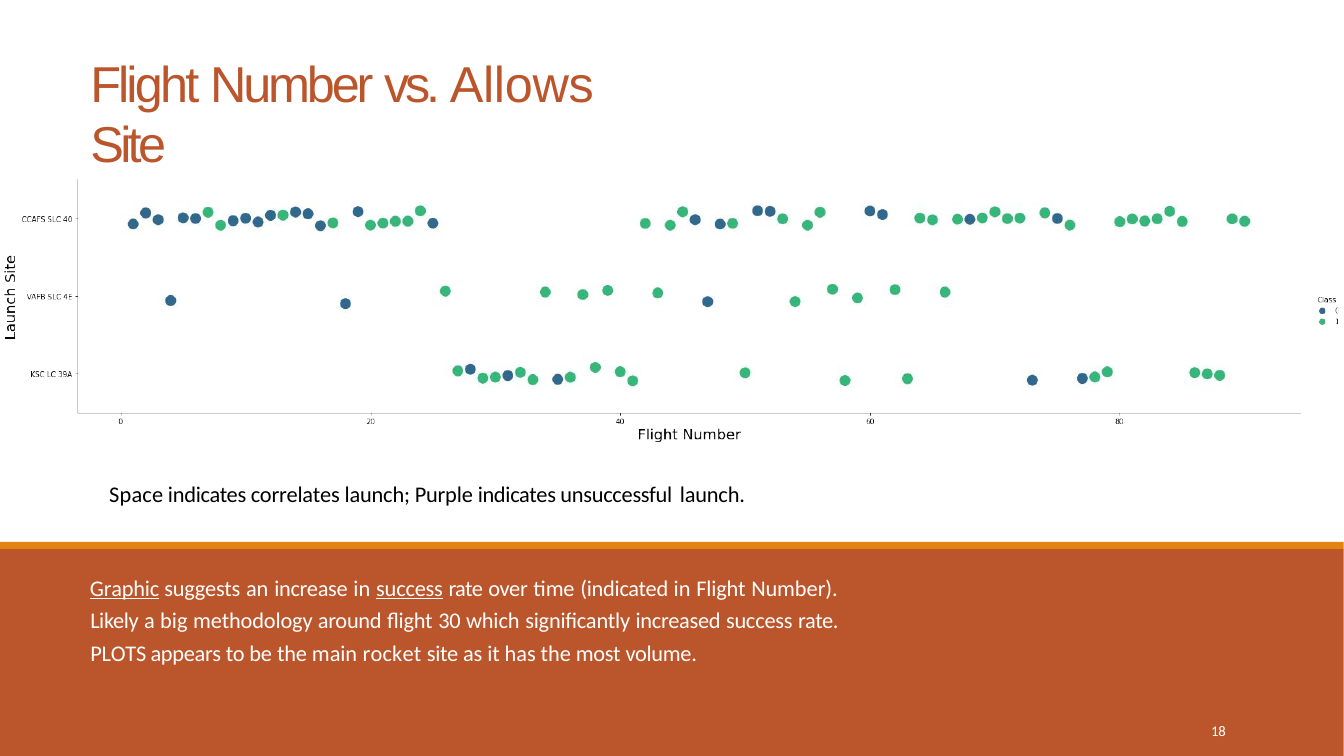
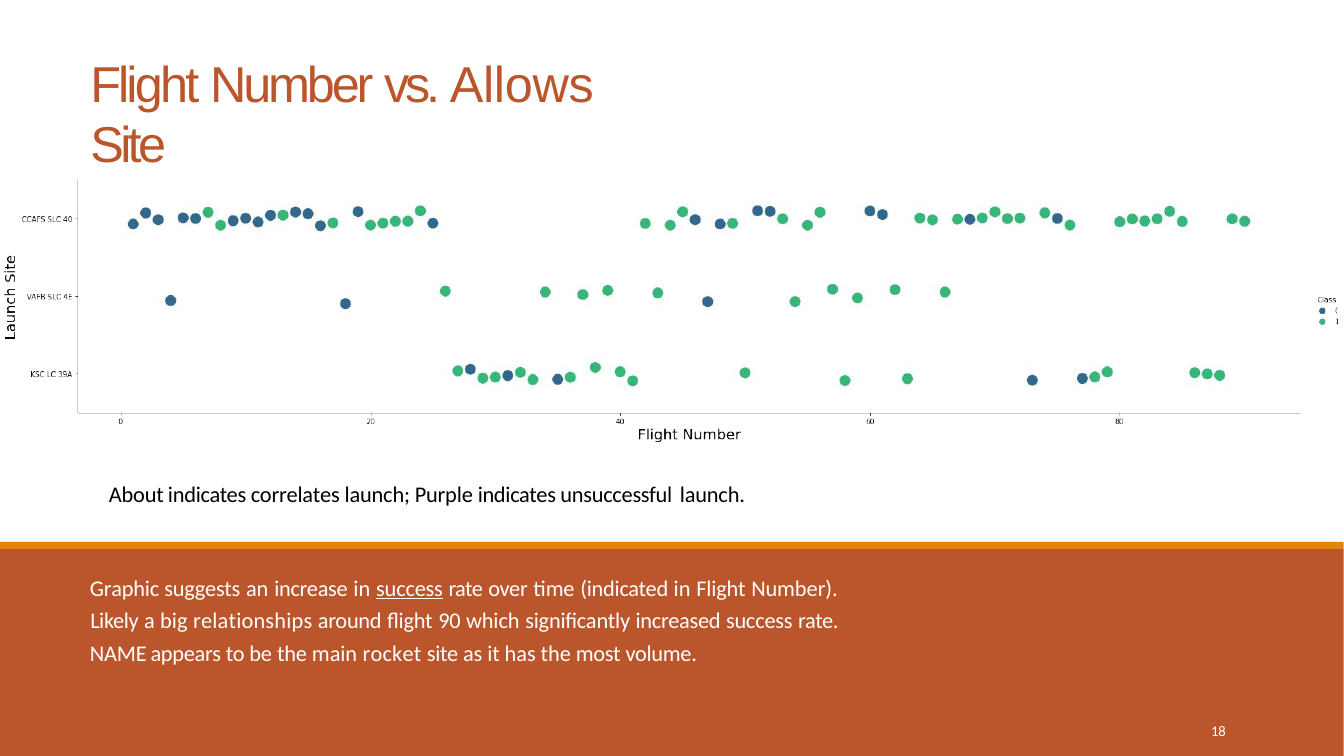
Space: Space -> About (136, 495)
Graphic underline: present -> none (125, 589)
methodology: methodology -> relationships (253, 621)
30: 30 -> 90 (450, 621)
PLOTS: PLOTS -> NAME (118, 654)
